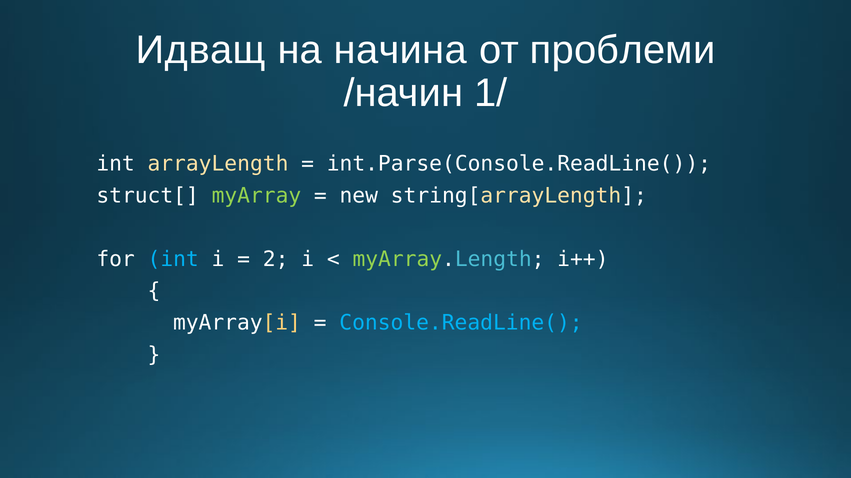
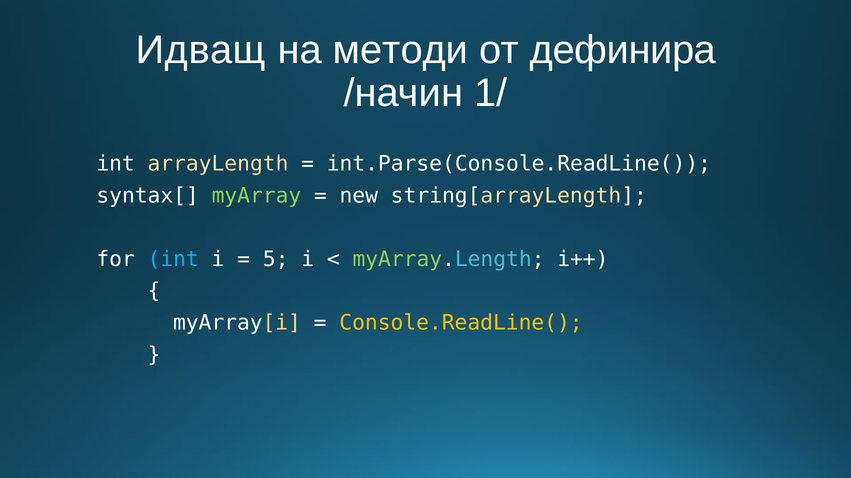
начина: начина -> методи (401, 50)
проблеми: проблеми -> дефинира (623, 50)
struct[: struct[ -> syntax[ (148, 196)
2: 2 -> 5 (276, 260)
Console.ReadLine( colour: light blue -> yellow (461, 323)
